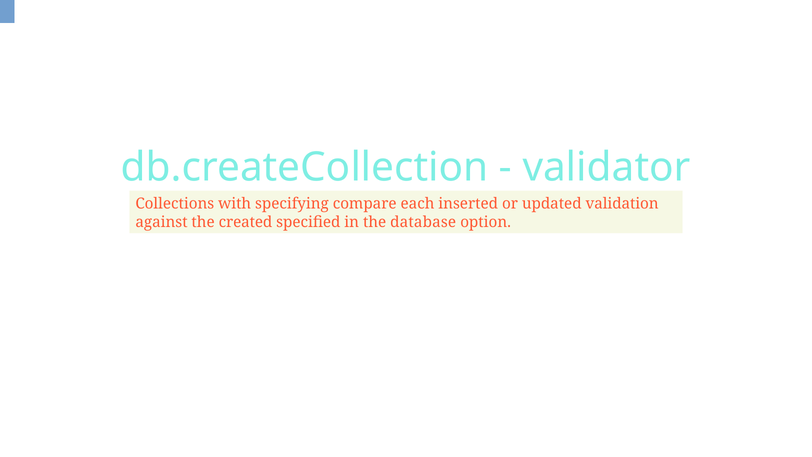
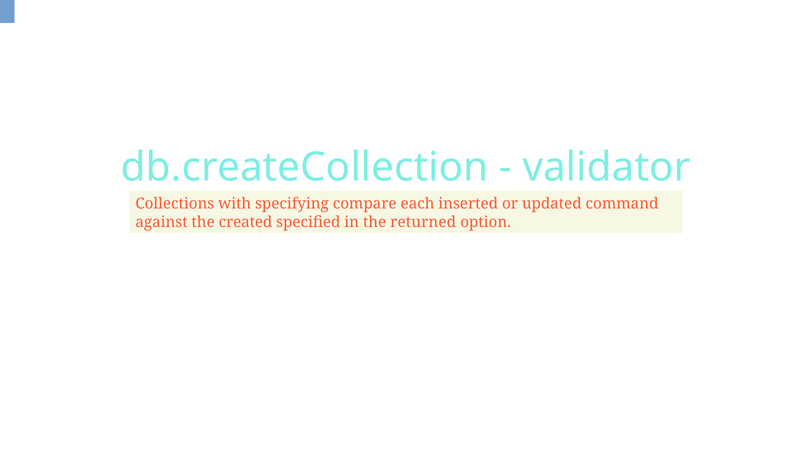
validation: validation -> command (622, 204)
database: database -> returned (423, 222)
